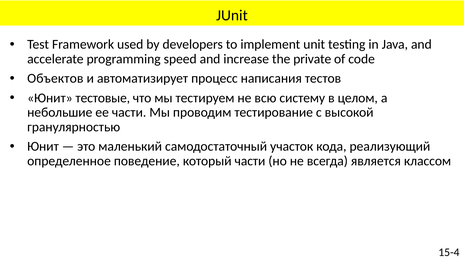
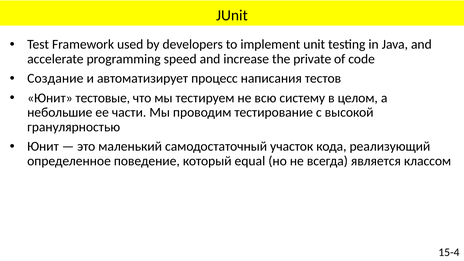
Объектов: Объектов -> Создание (55, 78)
который части: части -> equal (250, 161)
